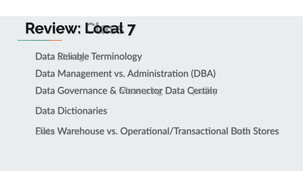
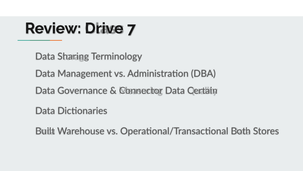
Local: Local -> Drive (104, 28)
Reliable: Reliable -> Sharing (73, 56)
Files: Files -> Built (45, 131)
